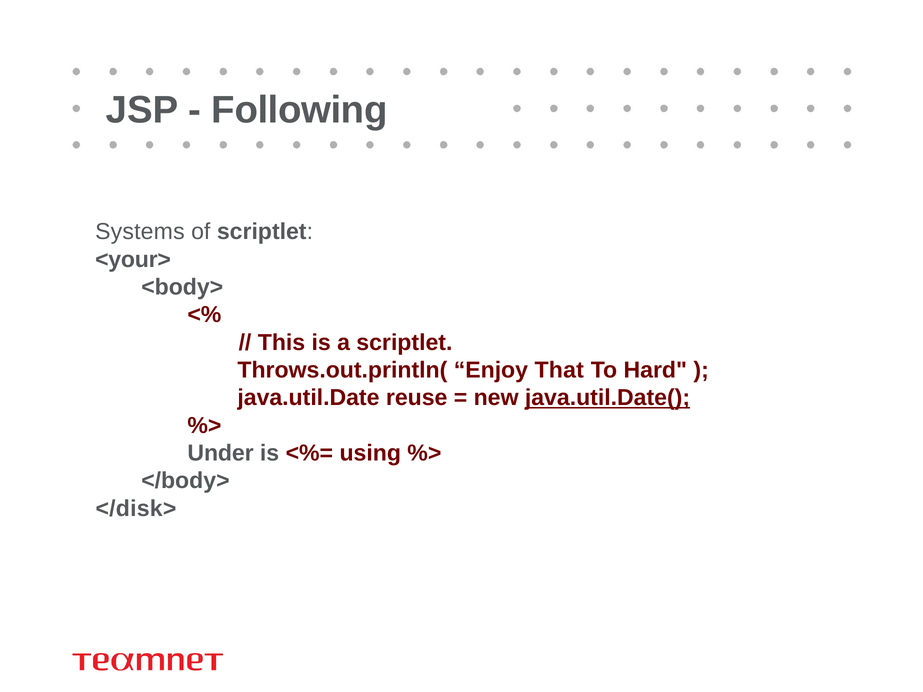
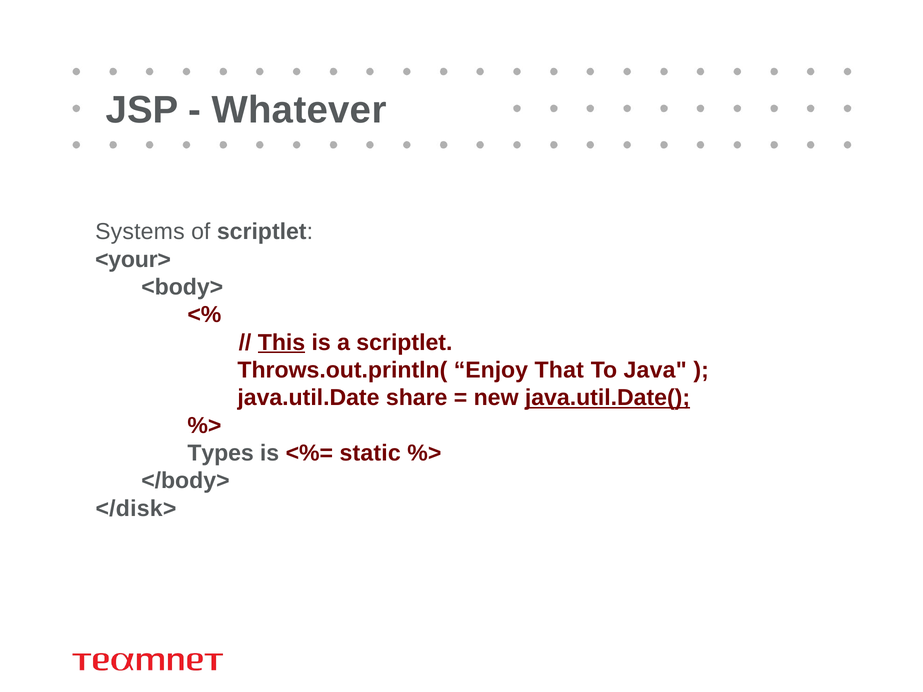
Following: Following -> Whatever (299, 110)
This underline: none -> present (281, 343)
Hard: Hard -> Java (655, 370)
reuse: reuse -> share (417, 398)
Under: Under -> Types (221, 453)
using: using -> static (370, 453)
